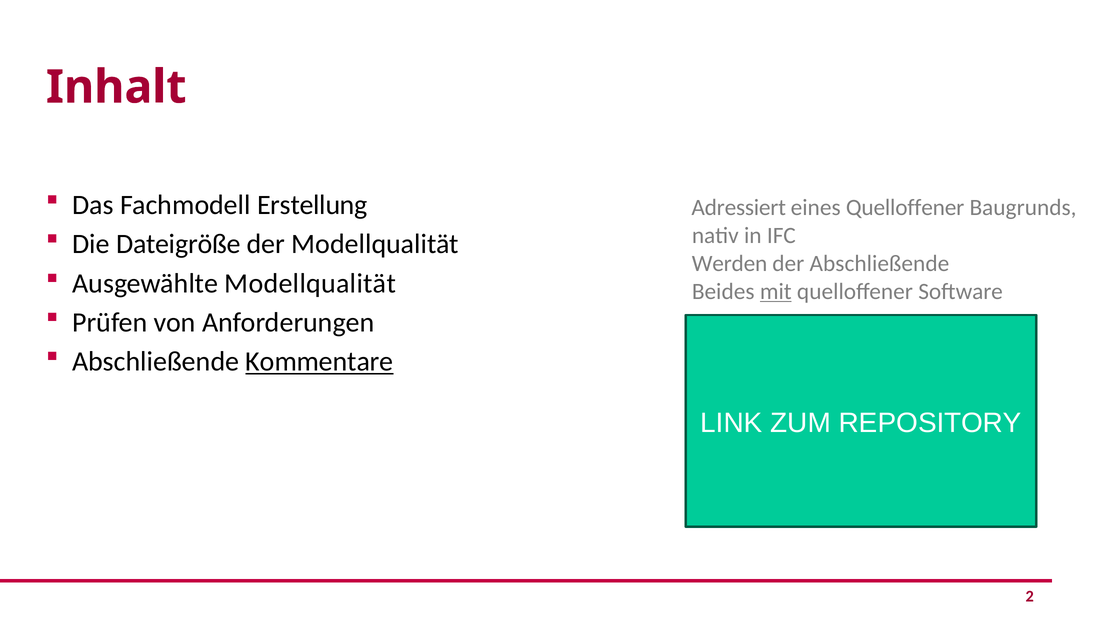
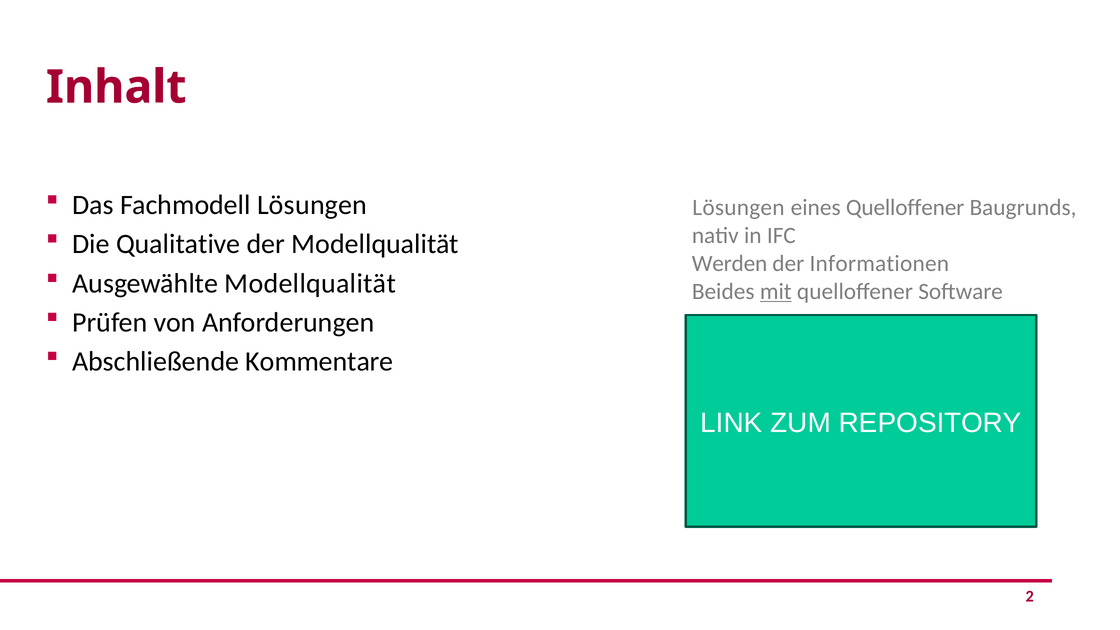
Fachmodell Erstellung: Erstellung -> Lösungen (312, 205)
Adressiert: Adressiert -> Lösungen (738, 207)
Dateigröße: Dateigröße -> Qualitative (178, 244)
der Abschließende: Abschließende -> Informationen (879, 263)
Kommentare underline: present -> none (319, 362)
